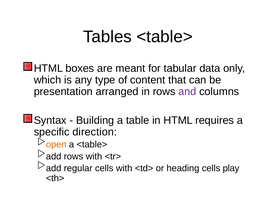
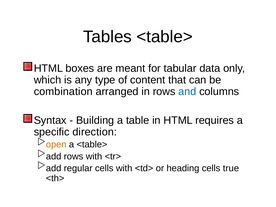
presentation: presentation -> combination (63, 92)
and colour: purple -> blue (187, 92)
play: play -> true (231, 168)
